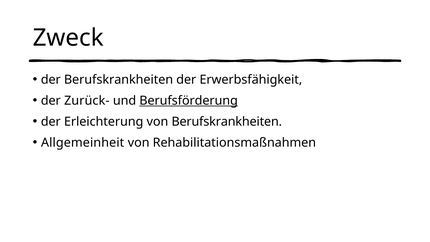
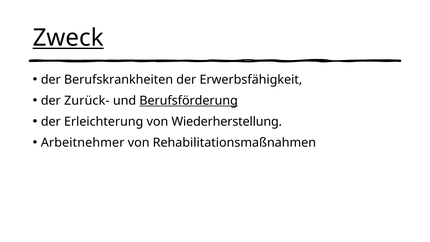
Zweck underline: none -> present (68, 38)
von Berufskrankheiten: Berufskrankheiten -> Wiederherstellung (227, 122)
Allgemeinheit: Allgemeinheit -> Arbeitnehmer (83, 143)
